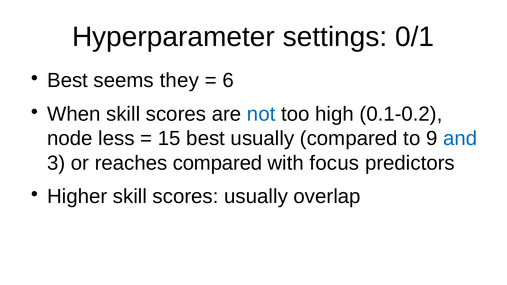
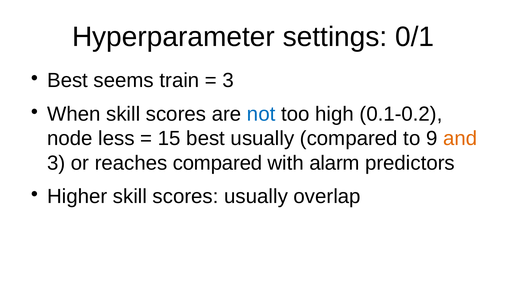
they: they -> train (179, 80)
6: 6 -> 3 (228, 80)
and colour: blue -> orange (460, 139)
focus: focus -> alarm (335, 163)
